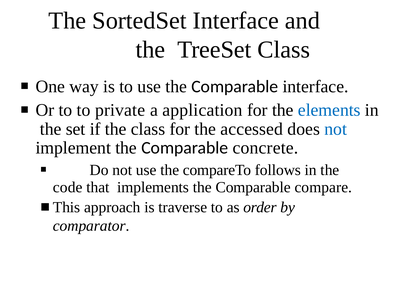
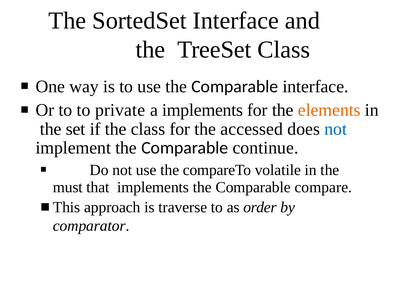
a application: application -> implements (203, 110)
elements colour: blue -> orange (329, 110)
concrete: concrete -> continue (266, 148)
follows: follows -> volatile (278, 170)
code: code -> must (68, 188)
